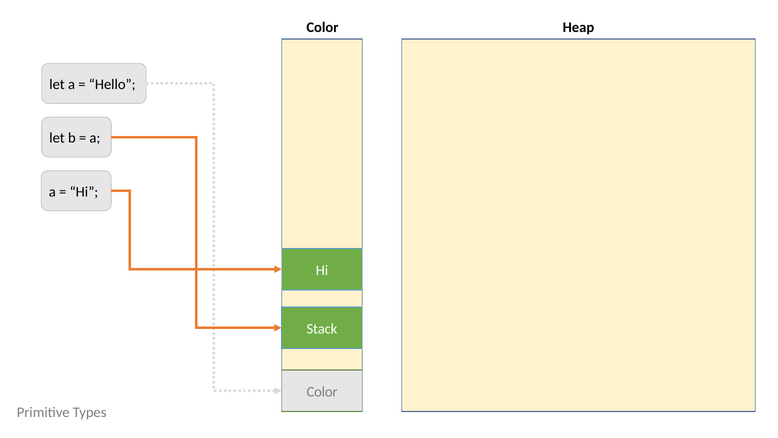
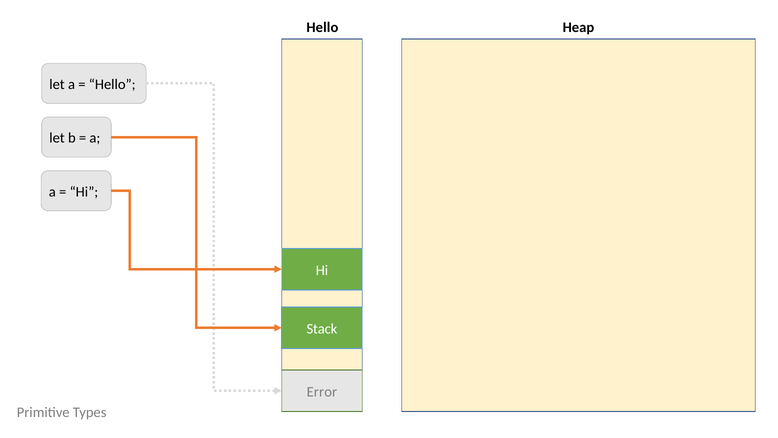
Color: Color -> Hello (322, 27)
Color: Color -> Error (322, 391)
